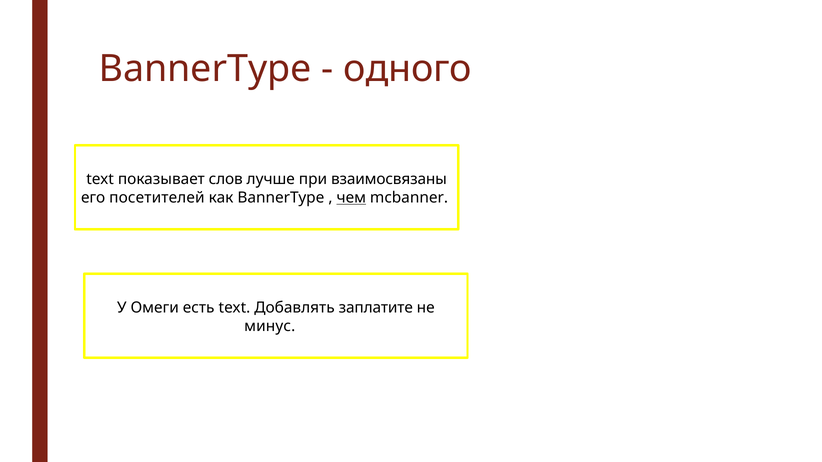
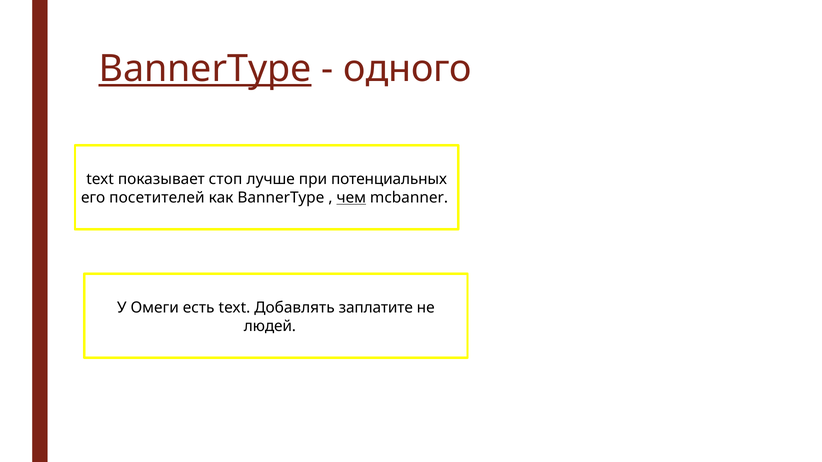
BannerType underline: none -> present (205, 69)
слов: слов -> стоп (226, 179)
взаимосвязаны: взаимосвязаны -> потенциальных (389, 179)
минус: минус -> людей (270, 326)
